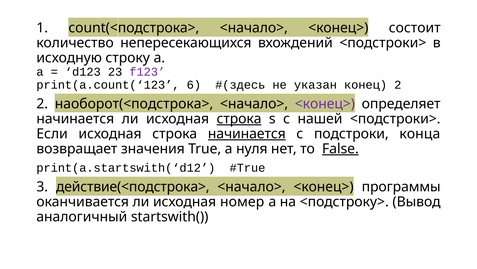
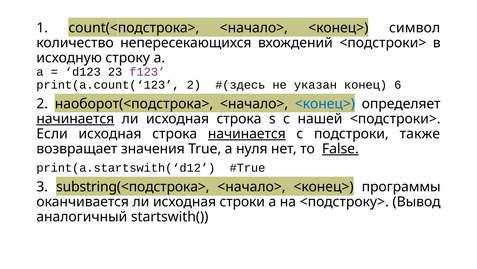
состоит: состоит -> символ (415, 28)
print(a.count(‘123 6: 6 -> 2 (194, 85)
конец 2: 2 -> 6 (398, 85)
<конец> colour: purple -> blue (325, 104)
начинается underline: none -> present (75, 119)
строка underline: present -> none (239, 119)
конца: конца -> также (420, 134)
действие(<подстрока>: действие(<подстрока> -> substring(<подстрока> (133, 186)
номер: номер -> строки (242, 201)
